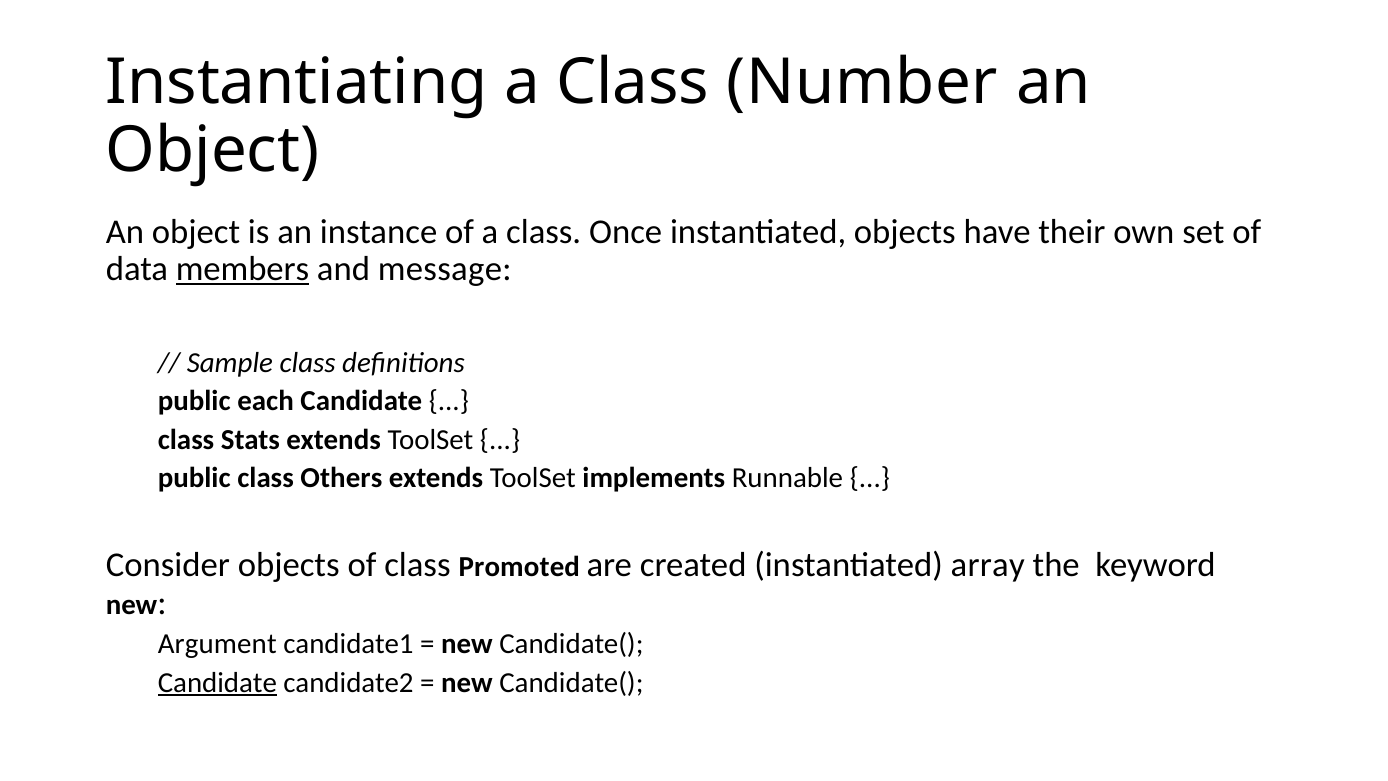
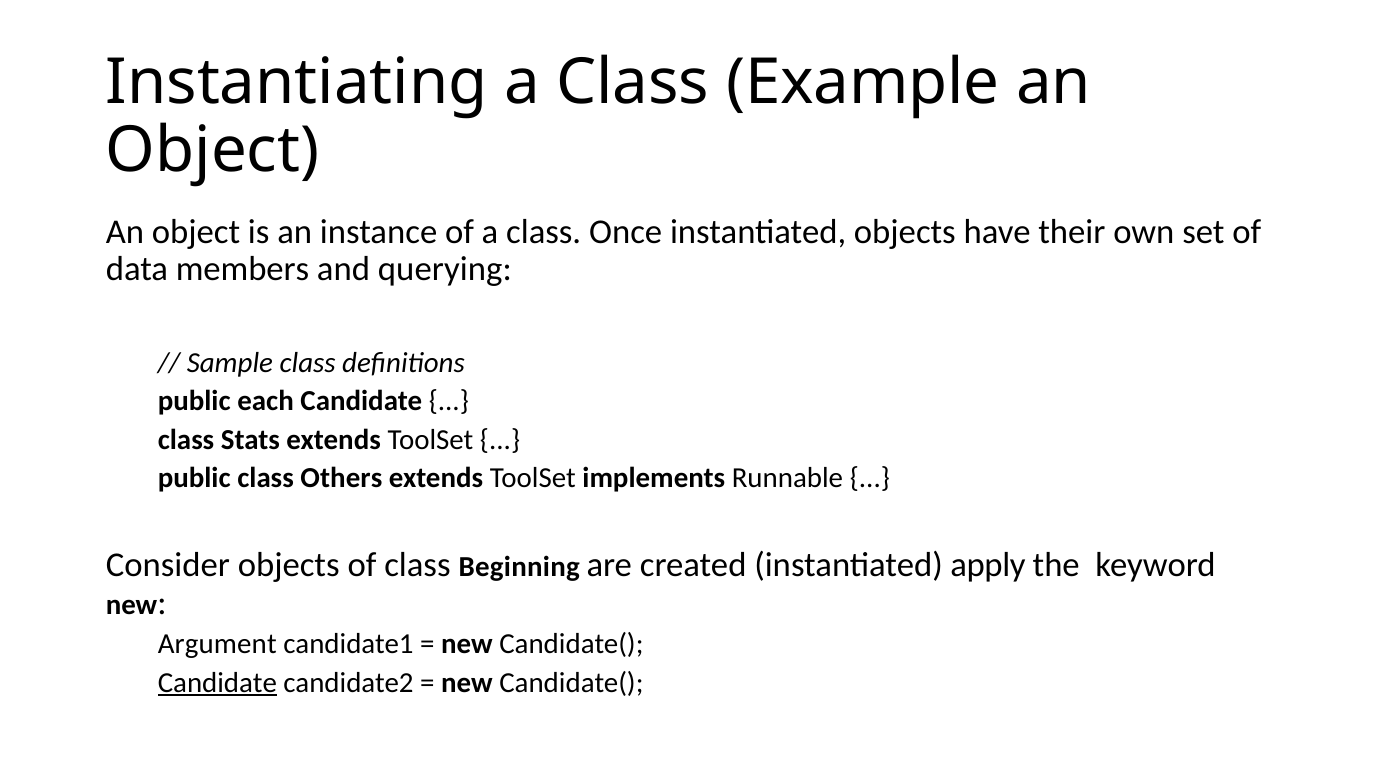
Number: Number -> Example (863, 82)
members underline: present -> none (243, 269)
message: message -> querying (445, 269)
Promoted: Promoted -> Beginning (519, 567)
array: array -> apply (988, 565)
